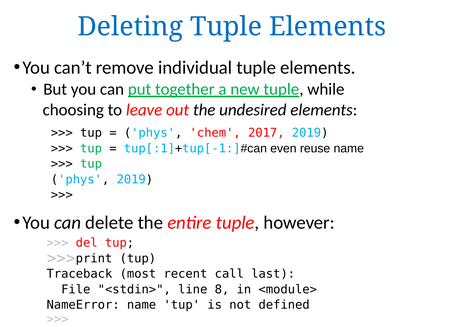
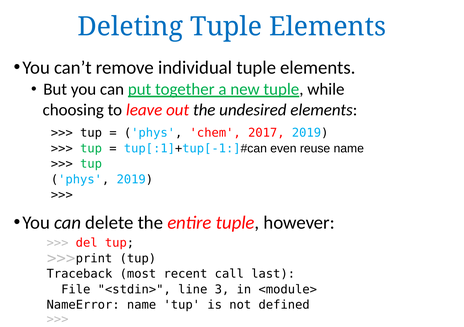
8: 8 -> 3 (222, 289)
